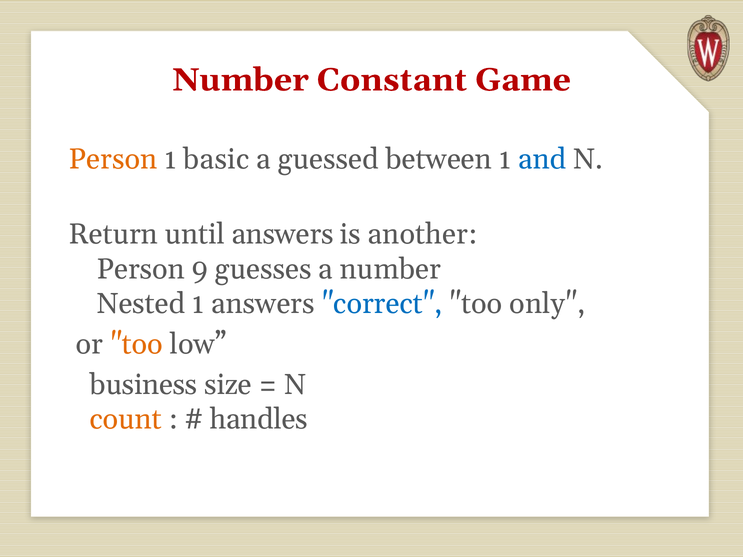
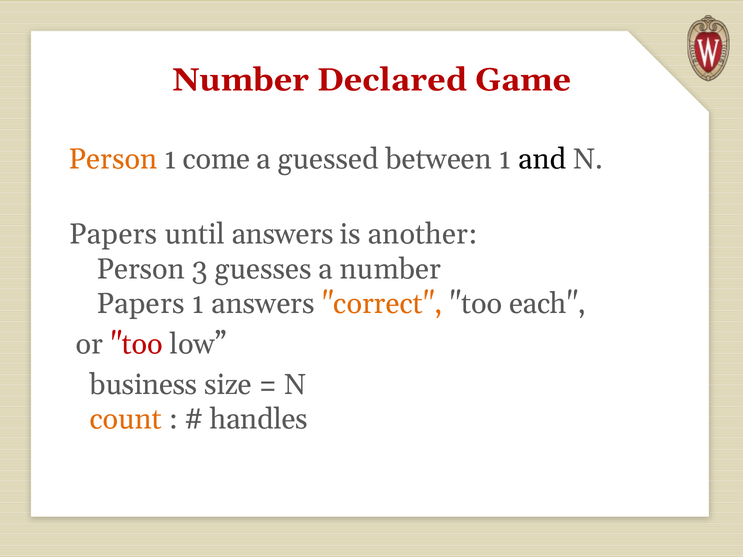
Constant: Constant -> Declared (392, 80)
basic: basic -> come (217, 159)
and colour: blue -> black (542, 159)
Return: Return -> Papers (113, 234)
9: 9 -> 3 (200, 269)
Nested: Nested -> Papers (141, 304)
correct colour: blue -> orange (382, 304)
only: only -> each (548, 304)
too colour: orange -> red (137, 344)
